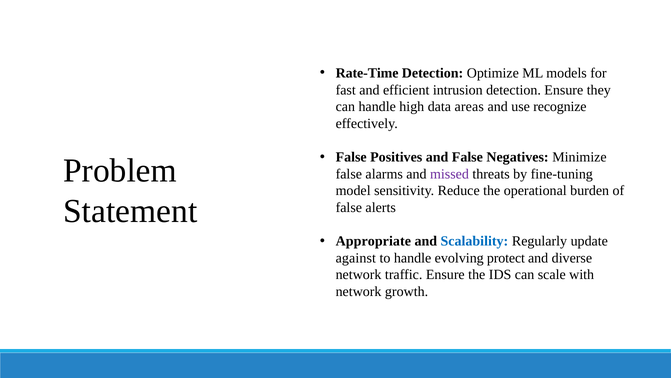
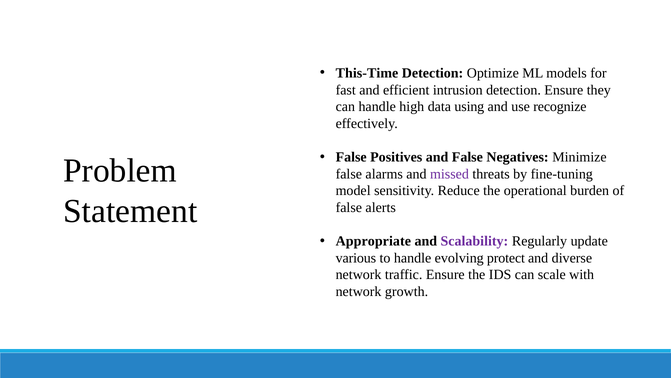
Rate-Time: Rate-Time -> This-Time (367, 73)
areas: areas -> using (469, 107)
Scalability colour: blue -> purple (474, 241)
against: against -> various (356, 258)
